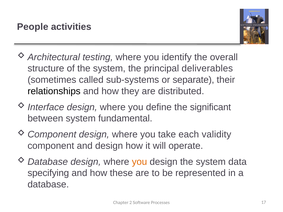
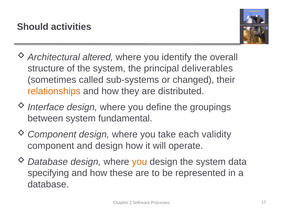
People: People -> Should (33, 27)
testing: testing -> altered (98, 57)
separate: separate -> changed (193, 80)
relationships colour: black -> orange (54, 91)
significant: significant -> groupings (210, 107)
